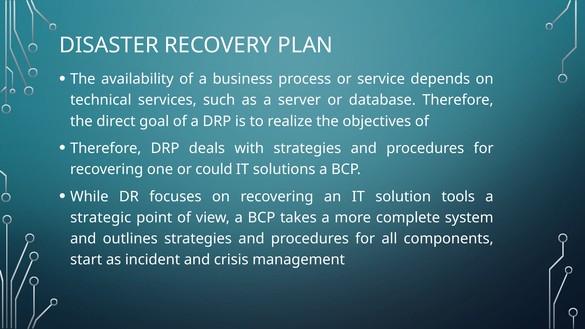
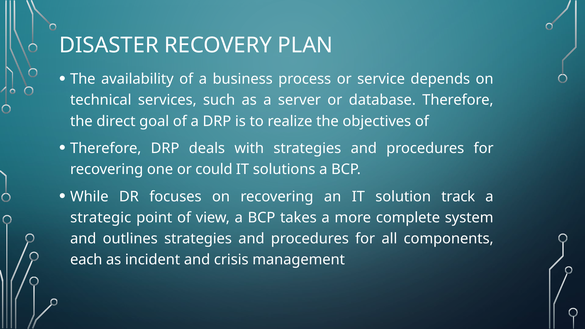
tools: tools -> track (458, 197)
start: start -> each (86, 260)
